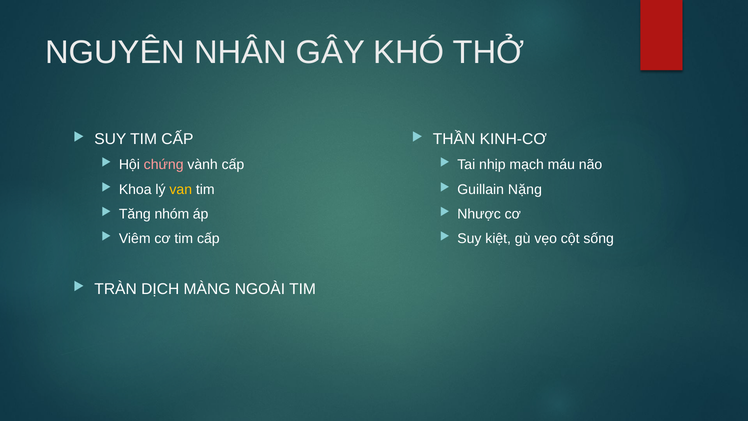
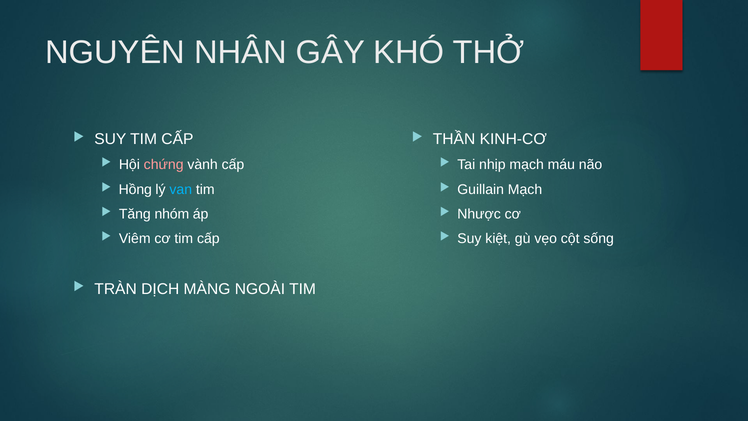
Khoa: Khoa -> Hồng (135, 189)
van colour: yellow -> light blue (181, 189)
Guillain Nặng: Nặng -> Mạch (525, 189)
